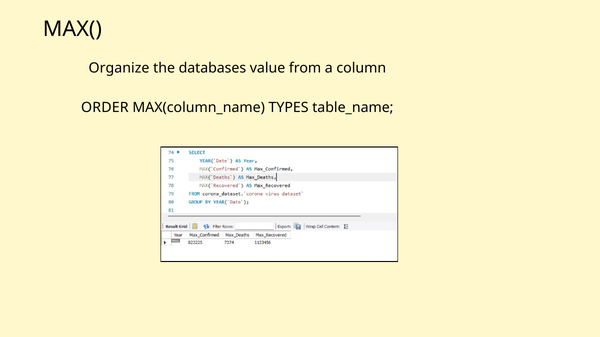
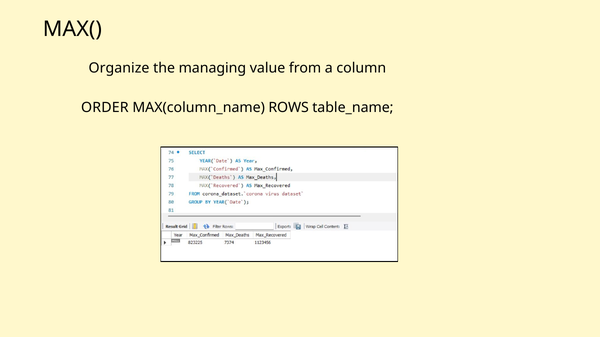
databases: databases -> managing (212, 68)
TYPES: TYPES -> ROWS (289, 108)
